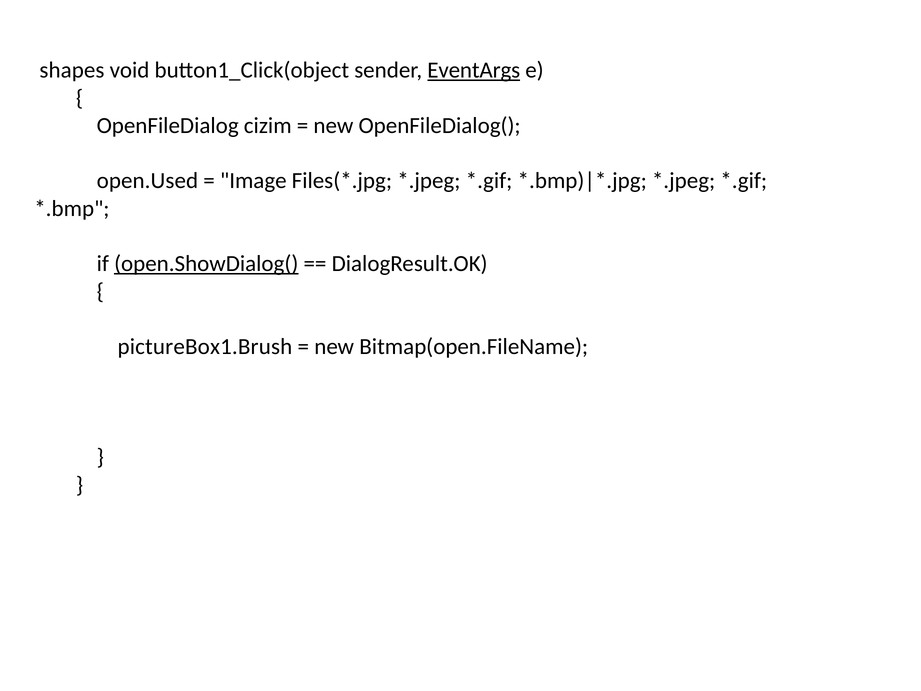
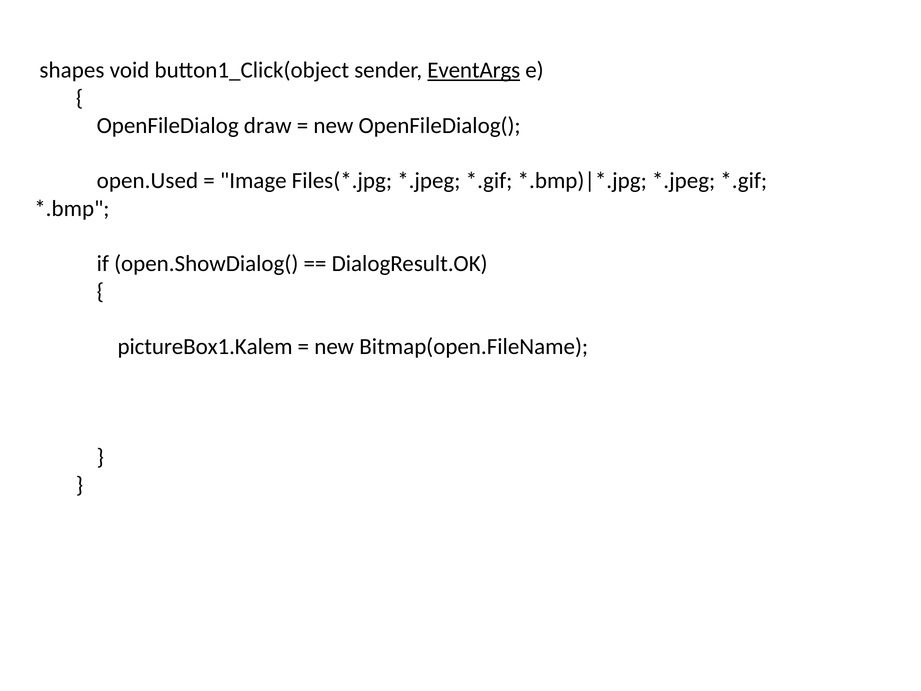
cizim: cizim -> draw (268, 126)
open.ShowDialog( underline: present -> none (206, 264)
pictureBox1.Brush: pictureBox1.Brush -> pictureBox1.Kalem (205, 347)
